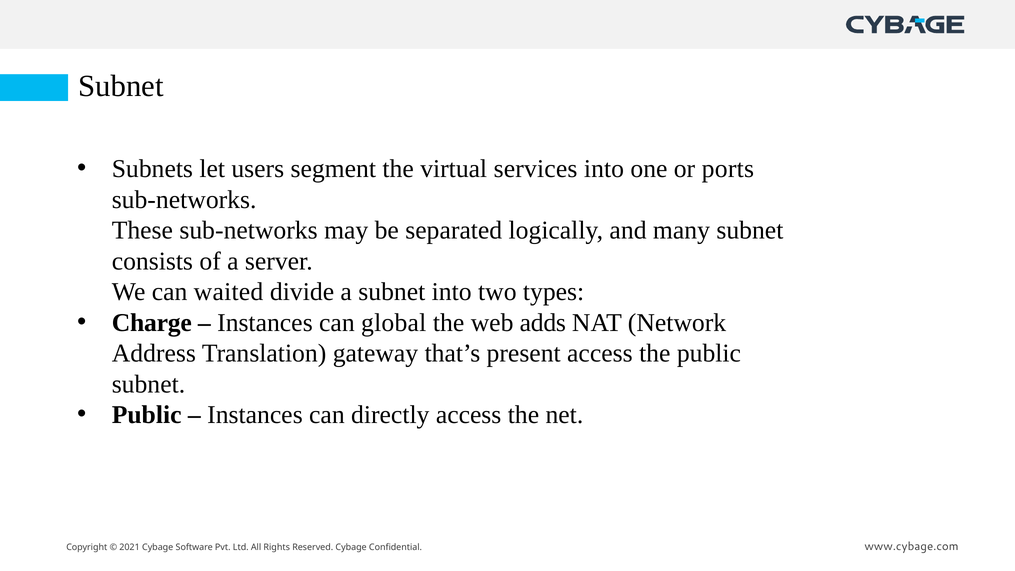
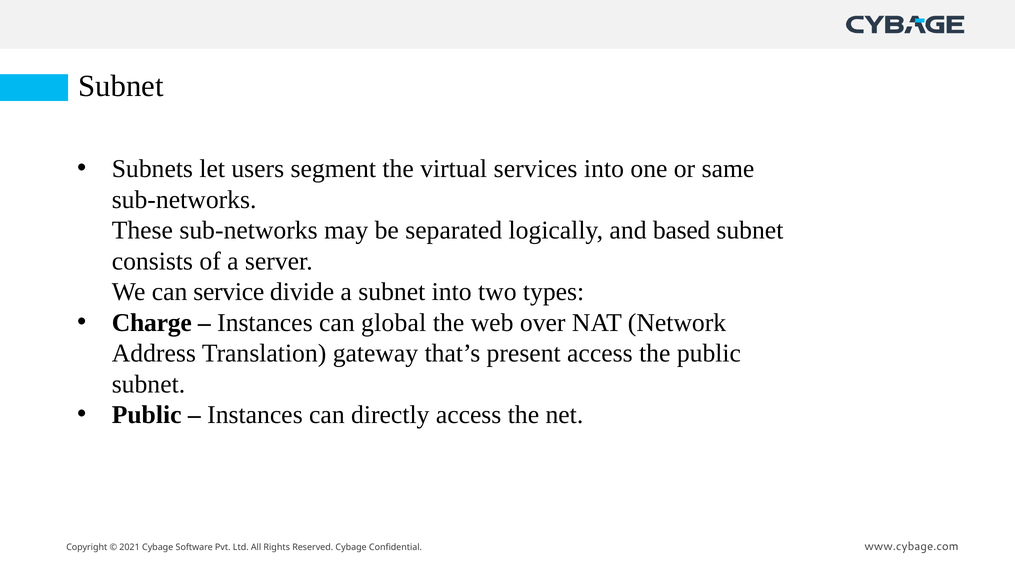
ports: ports -> same (728, 169)
many: many -> based (682, 230)
waited: waited -> service (229, 292)
adds: adds -> over (543, 323)
